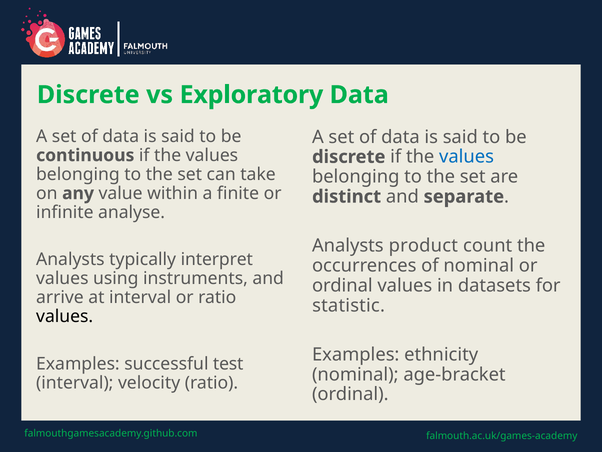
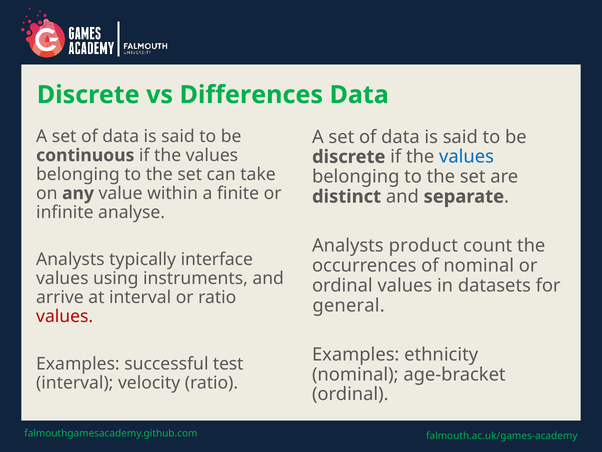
Exploratory: Exploratory -> Differences (251, 95)
interpret: interpret -> interface (217, 259)
statistic: statistic -> general (349, 305)
values colour: black -> red (65, 316)
